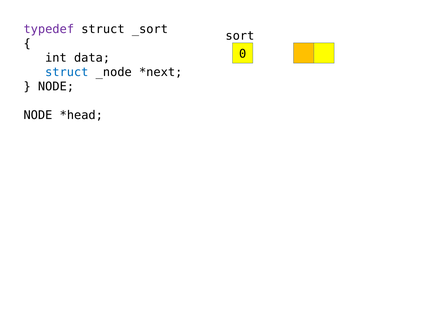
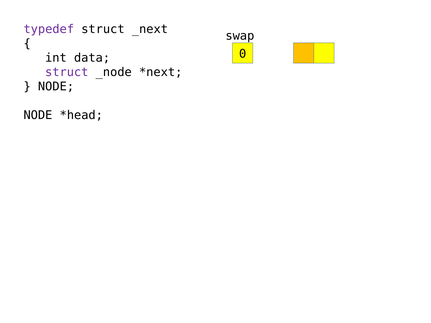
_sort: _sort -> _next (150, 29)
sort: sort -> swap (240, 36)
struct colour: blue -> purple (67, 72)
